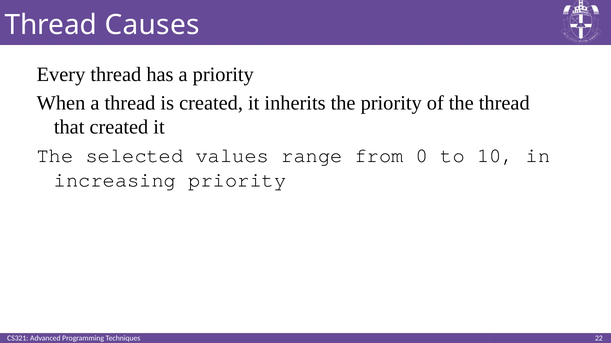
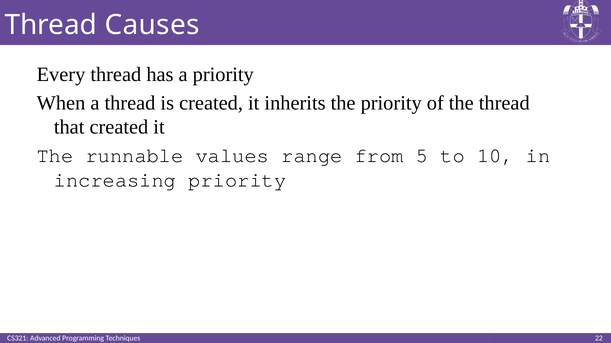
selected: selected -> runnable (135, 156)
0: 0 -> 5 (422, 156)
